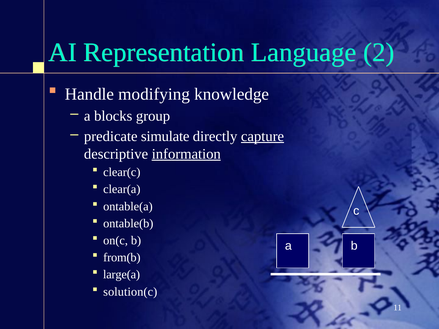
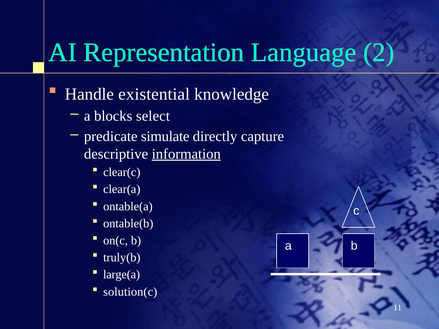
modifying: modifying -> existential (154, 94)
group: group -> select (153, 116)
capture underline: present -> none (263, 136)
from(b: from(b -> truly(b (122, 258)
